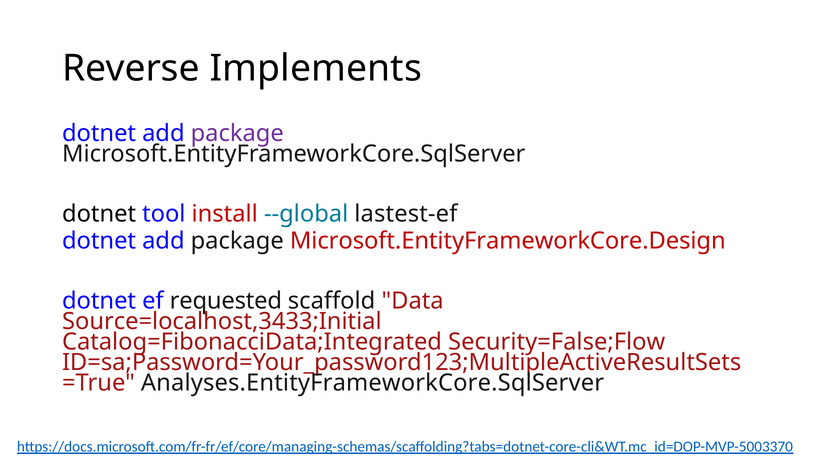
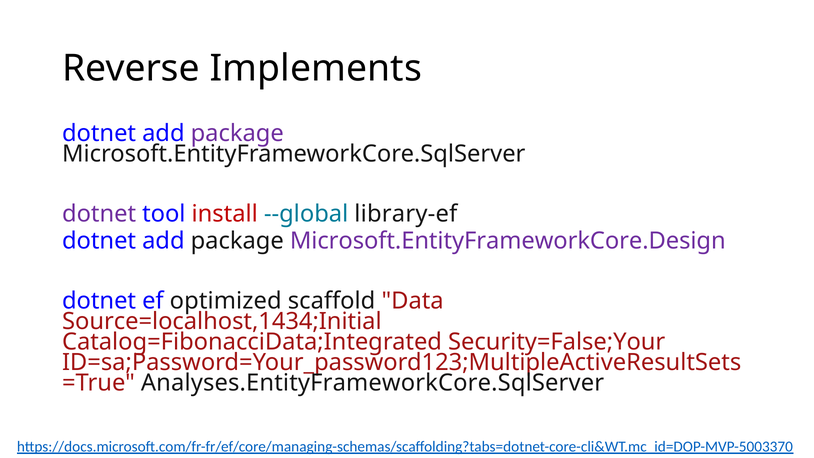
dotnet colour: black -> purple (99, 214)
lastest-ef: lastest-ef -> library-ef (406, 214)
Microsoft.EntityFrameworkCore.Design colour: red -> purple (508, 241)
requested: requested -> optimized (226, 301)
Source=localhost,3433;Initial: Source=localhost,3433;Initial -> Source=localhost,1434;Initial (222, 321)
Security=False;Flow: Security=False;Flow -> Security=False;Your (557, 342)
